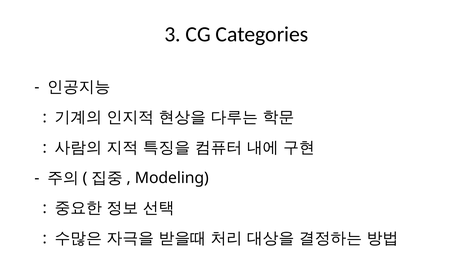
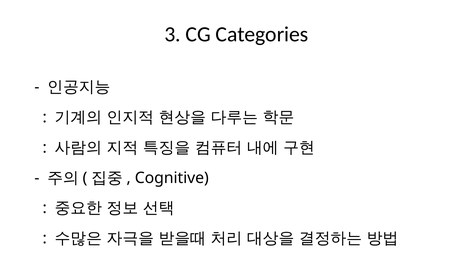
Modeling: Modeling -> Cognitive (172, 178)
